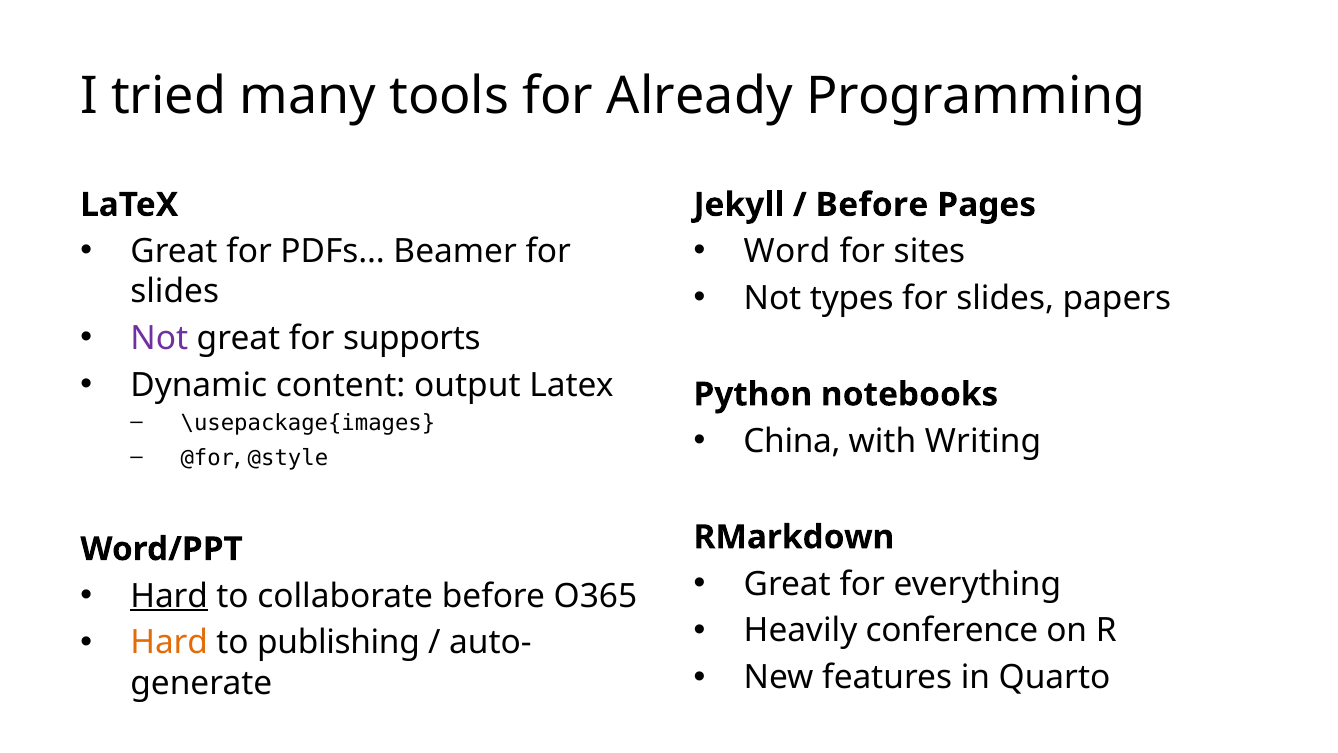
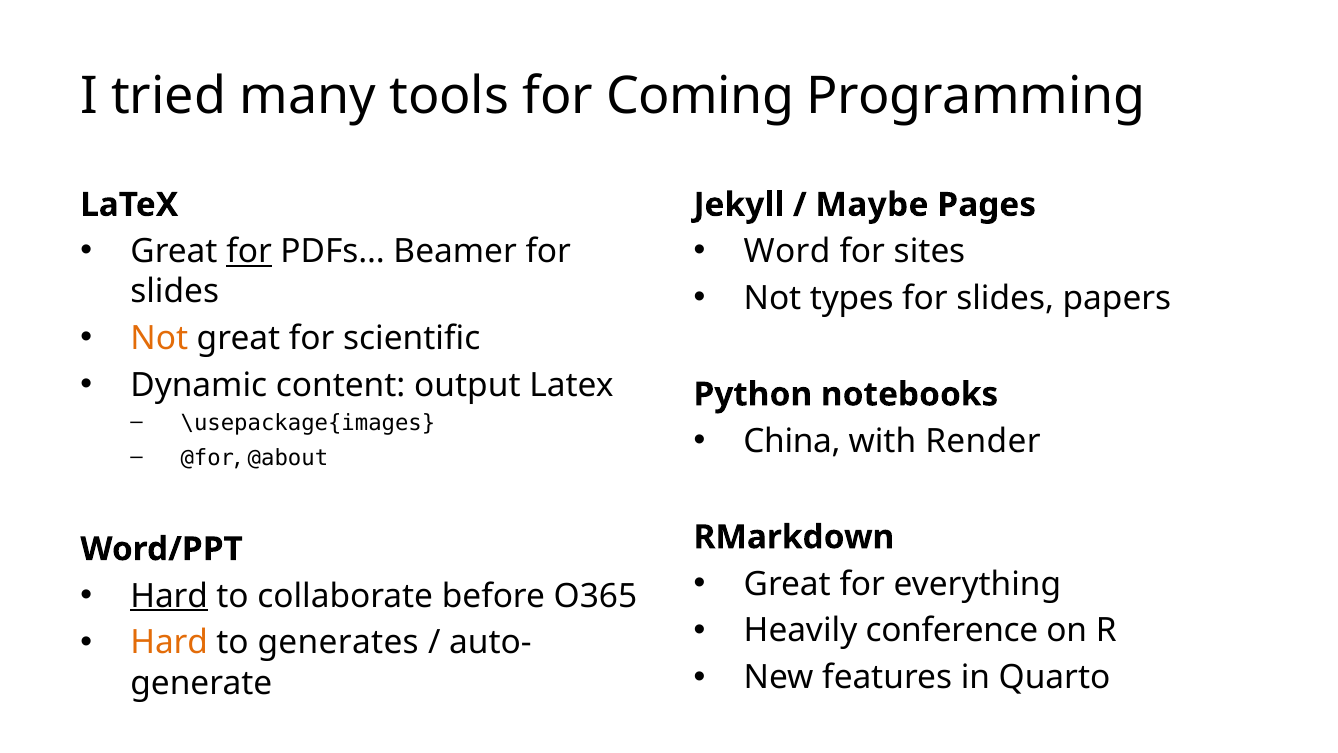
Already: Already -> Coming (700, 96)
Before: Before -> Maybe (872, 205)
for underline: none -> present (249, 252)
Not colour: purple -> orange (159, 339)
supports: supports -> scientific (412, 339)
Writing: Writing -> Render (983, 441)
@style: @style -> @about (288, 458)
publishing: publishing -> generates (338, 643)
